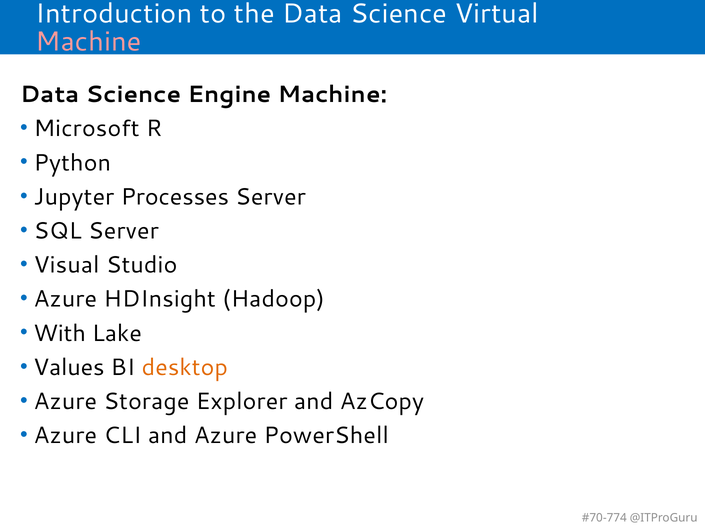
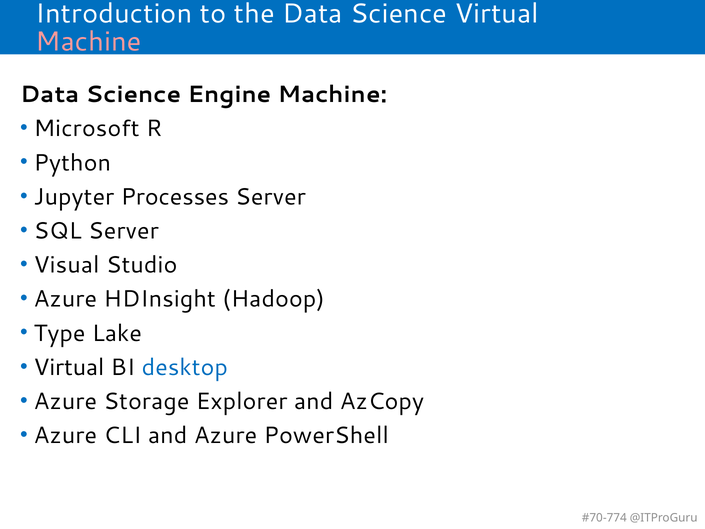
With: With -> Type (60, 333)
Values: Values -> Virtual (69, 367)
desktop colour: orange -> blue (185, 367)
